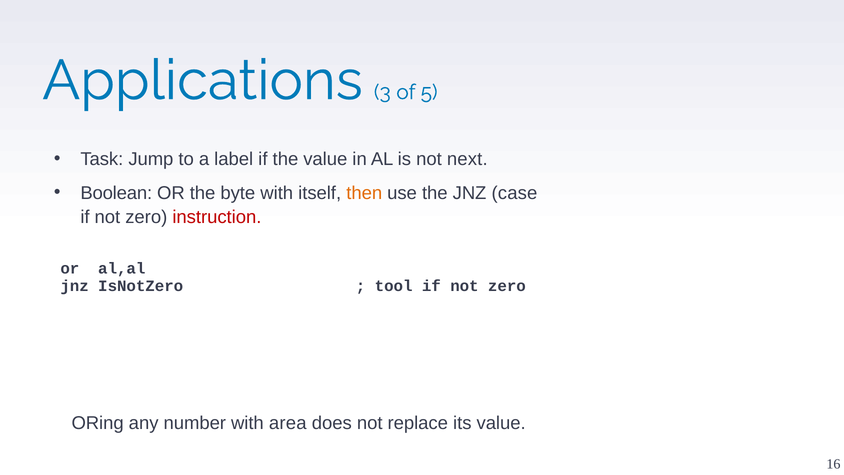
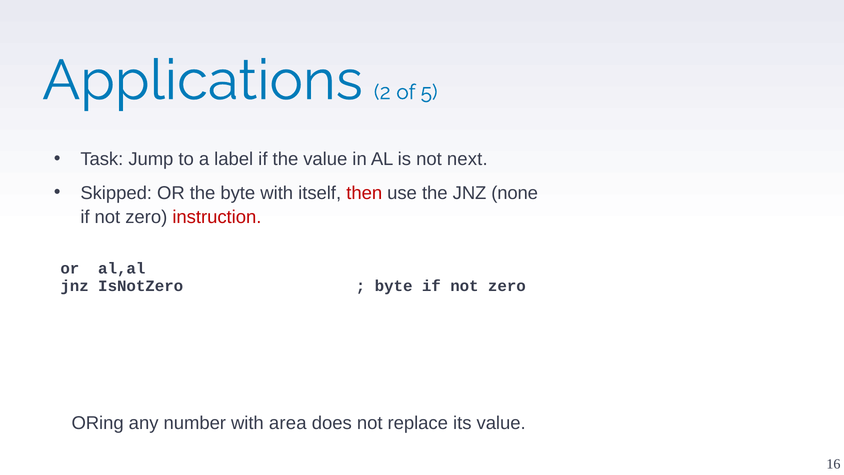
3: 3 -> 2 (382, 92)
Boolean: Boolean -> Skipped (116, 193)
then colour: orange -> red (364, 193)
case: case -> none (515, 193)
tool: tool -> byte (394, 286)
